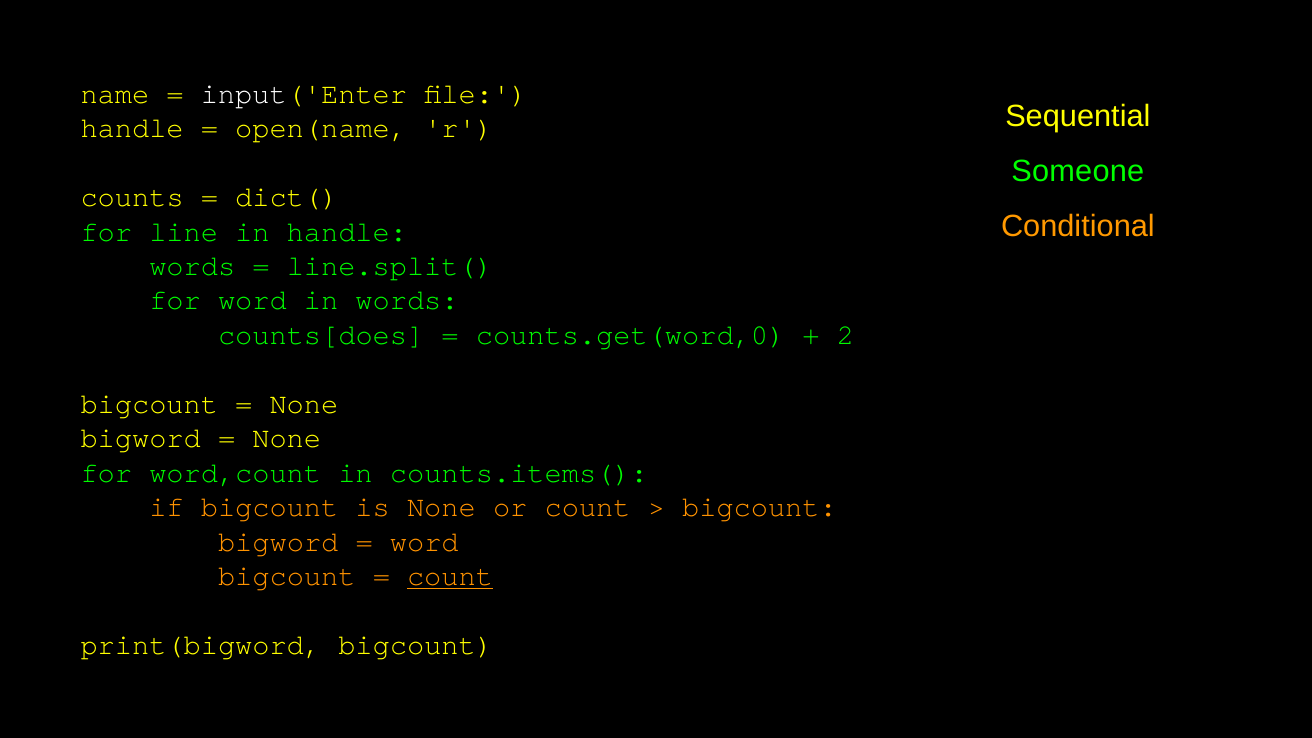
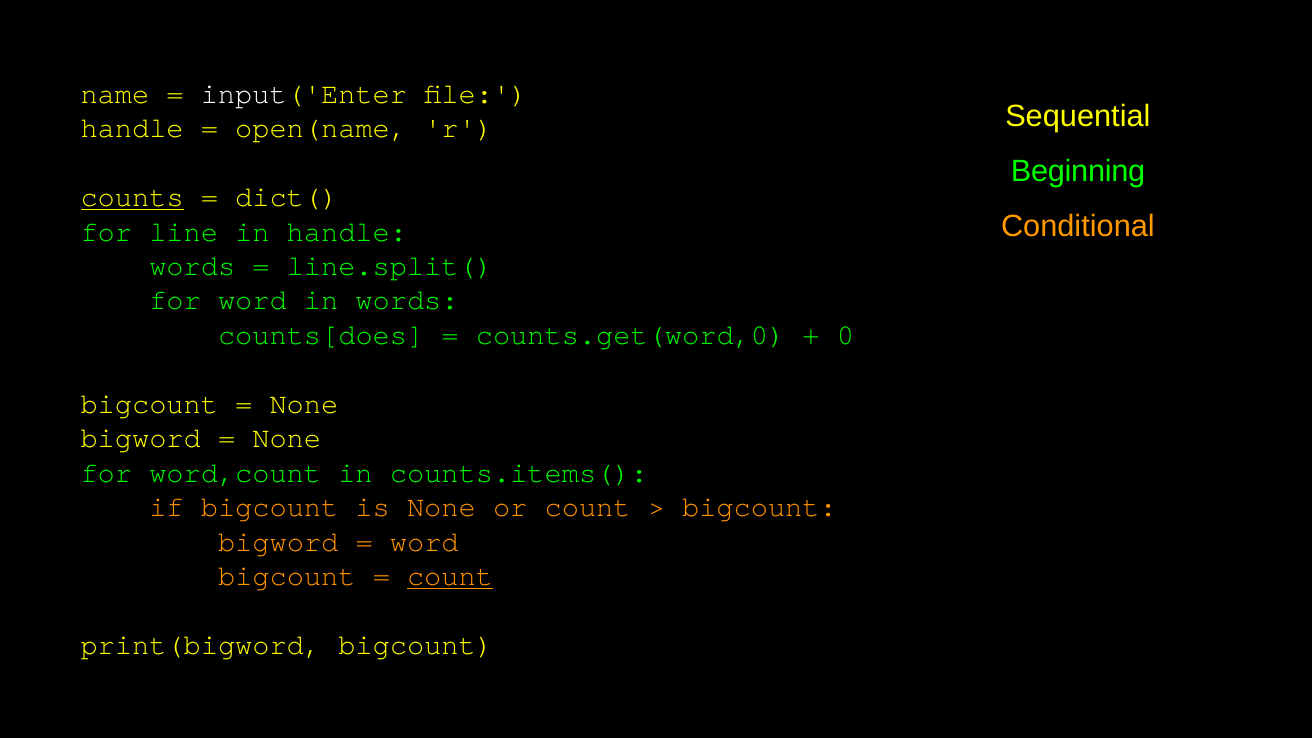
Someone: Someone -> Beginning (1078, 171)
counts underline: none -> present (132, 197)
2: 2 -> 0 (845, 335)
